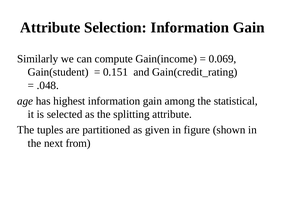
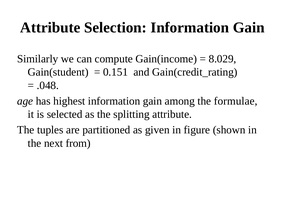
0.069: 0.069 -> 8.029 (223, 59)
statistical: statistical -> formulae (236, 101)
